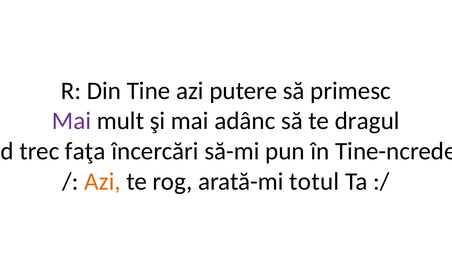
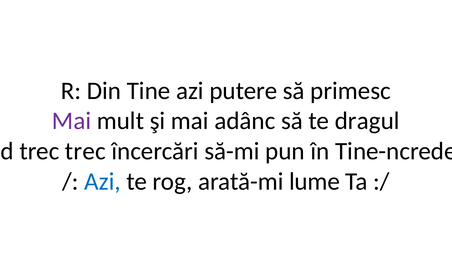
trec faţa: faţa -> trec (85, 151)
Azi colour: orange -> blue (102, 181)
totul: totul -> lume (315, 181)
